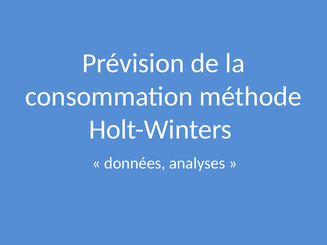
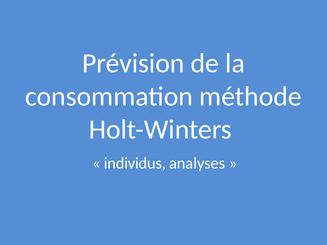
données: données -> individus (135, 163)
